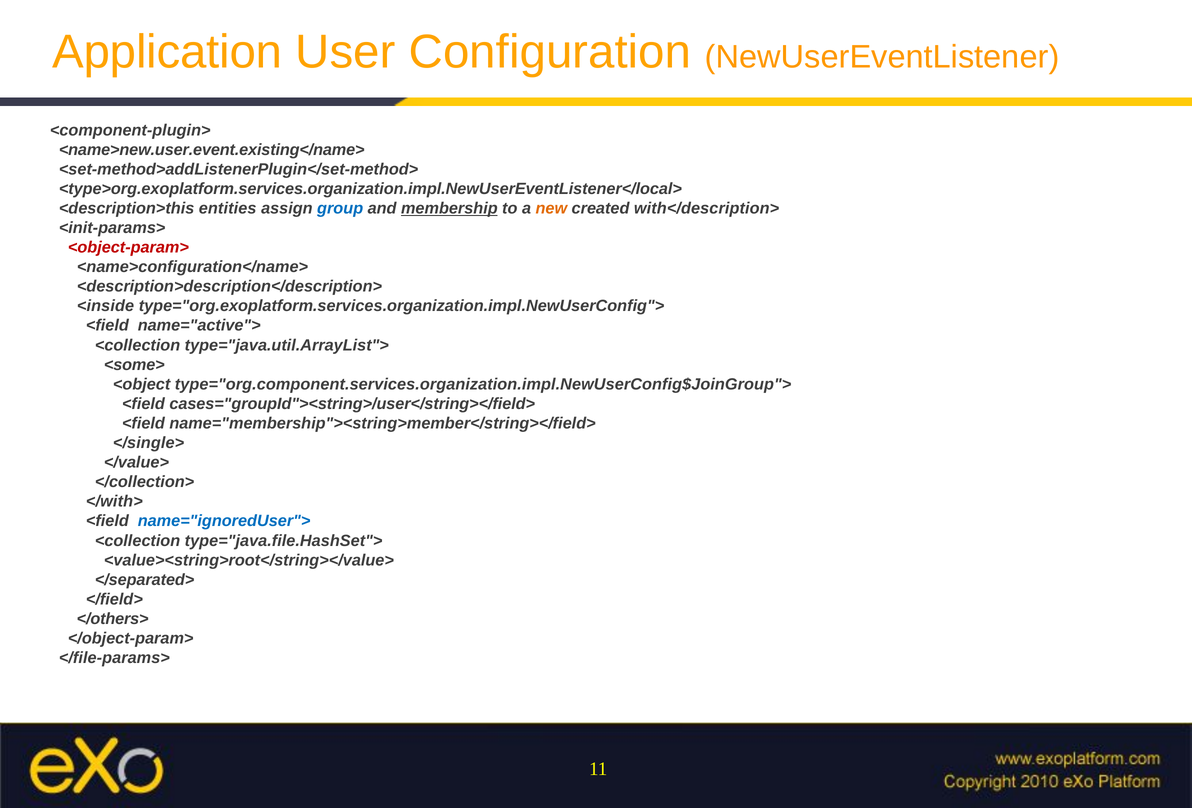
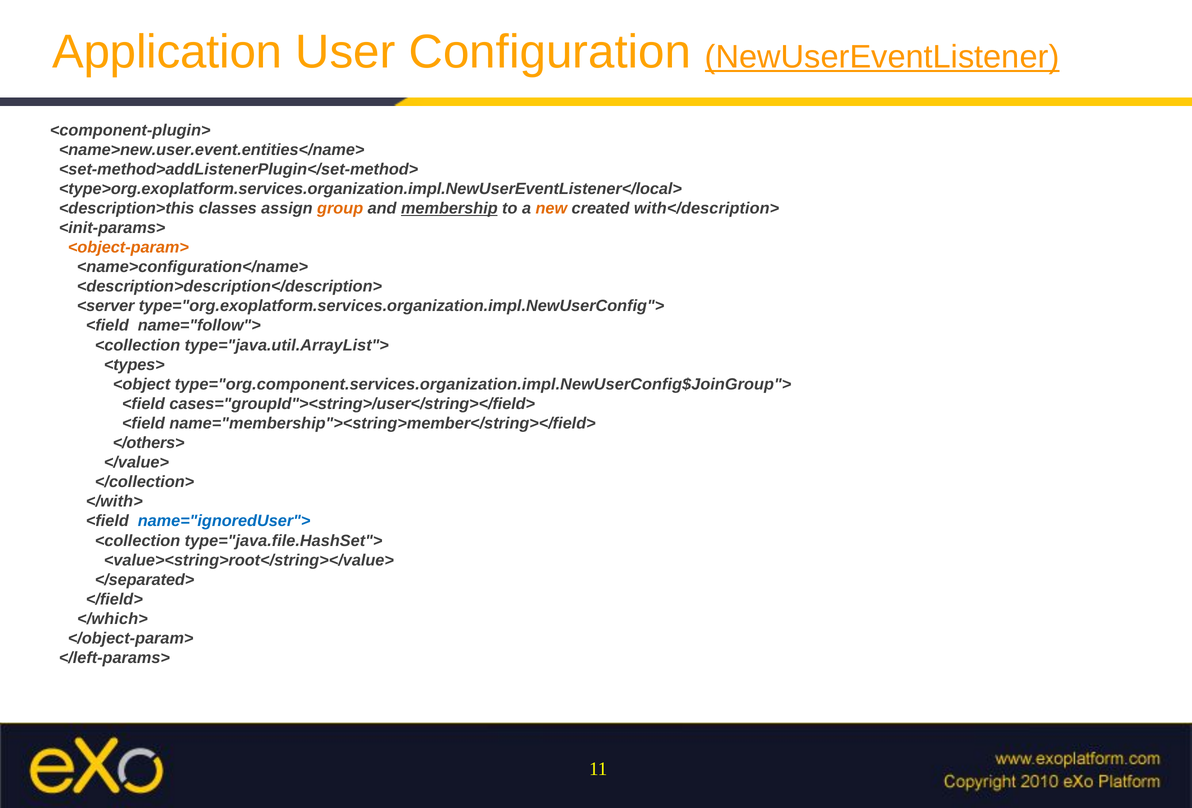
NewUserEventListener underline: none -> present (882, 57)
<name>new.user.event.existing</name>: <name>new.user.event.existing</name> -> <name>new.user.event.entities</name> (212, 150)
entities: entities -> classes (228, 208)
group colour: blue -> orange (340, 208)
<object-param> colour: red -> orange (128, 247)
<inside: <inside -> <server (106, 306)
name="active">: name="active"> -> name="follow"> (199, 325)
<some>: <some> -> <types> (134, 364)
</single>: </single> -> </others> (149, 443)
</others>: </others> -> </which> (112, 618)
</file-params>: </file-params> -> </left-params> (114, 657)
